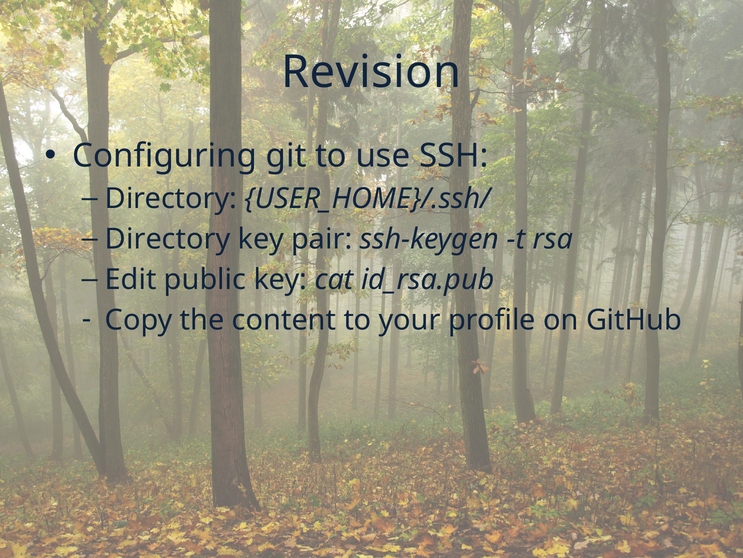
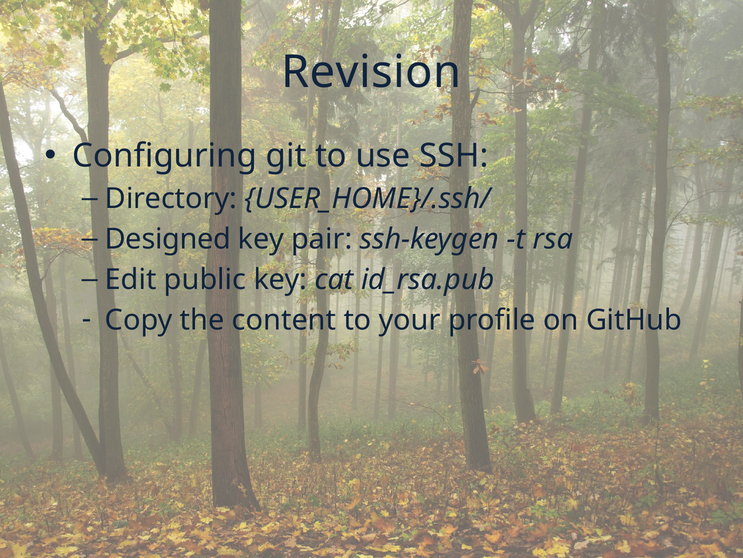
Directory: Directory -> Designed (168, 239)
